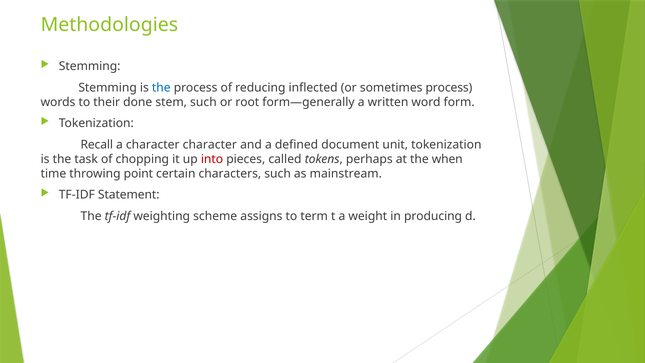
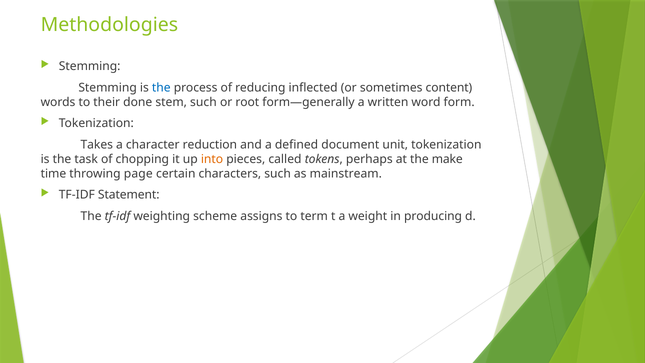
sometimes process: process -> content (449, 88)
Recall: Recall -> Takes (97, 145)
character character: character -> reduction (210, 145)
into colour: red -> orange (212, 159)
when: when -> make (447, 159)
point: point -> page (138, 174)
